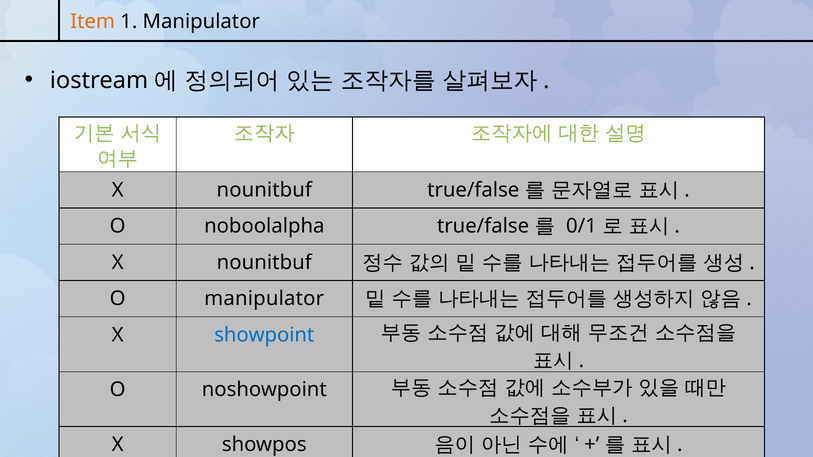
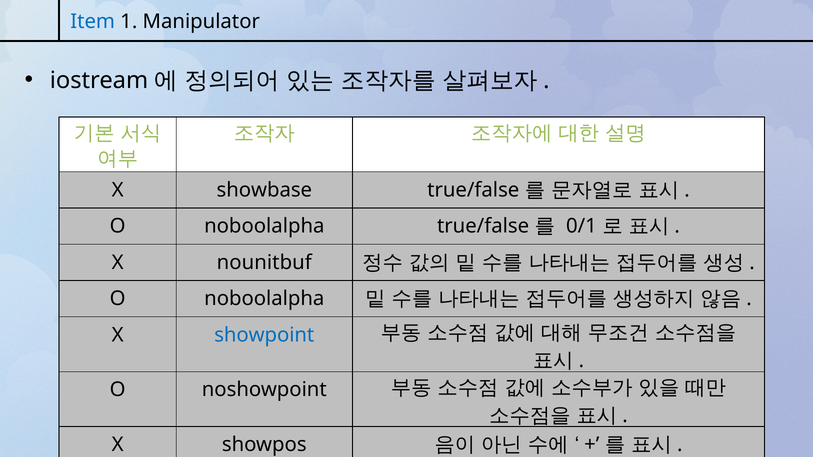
Item colour: orange -> blue (93, 22)
nounitbuf: nounitbuf -> showbase (264, 190)
manipulator: manipulator -> noboolalpha (264, 299)
